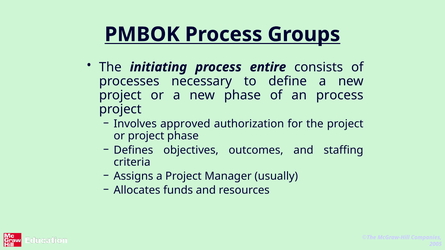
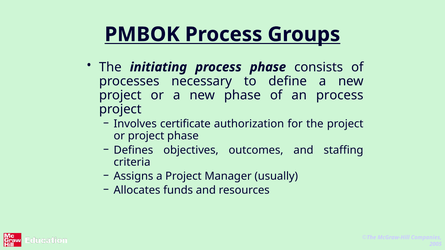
process entire: entire -> phase (268, 67)
approved: approved -> certificate (185, 124)
